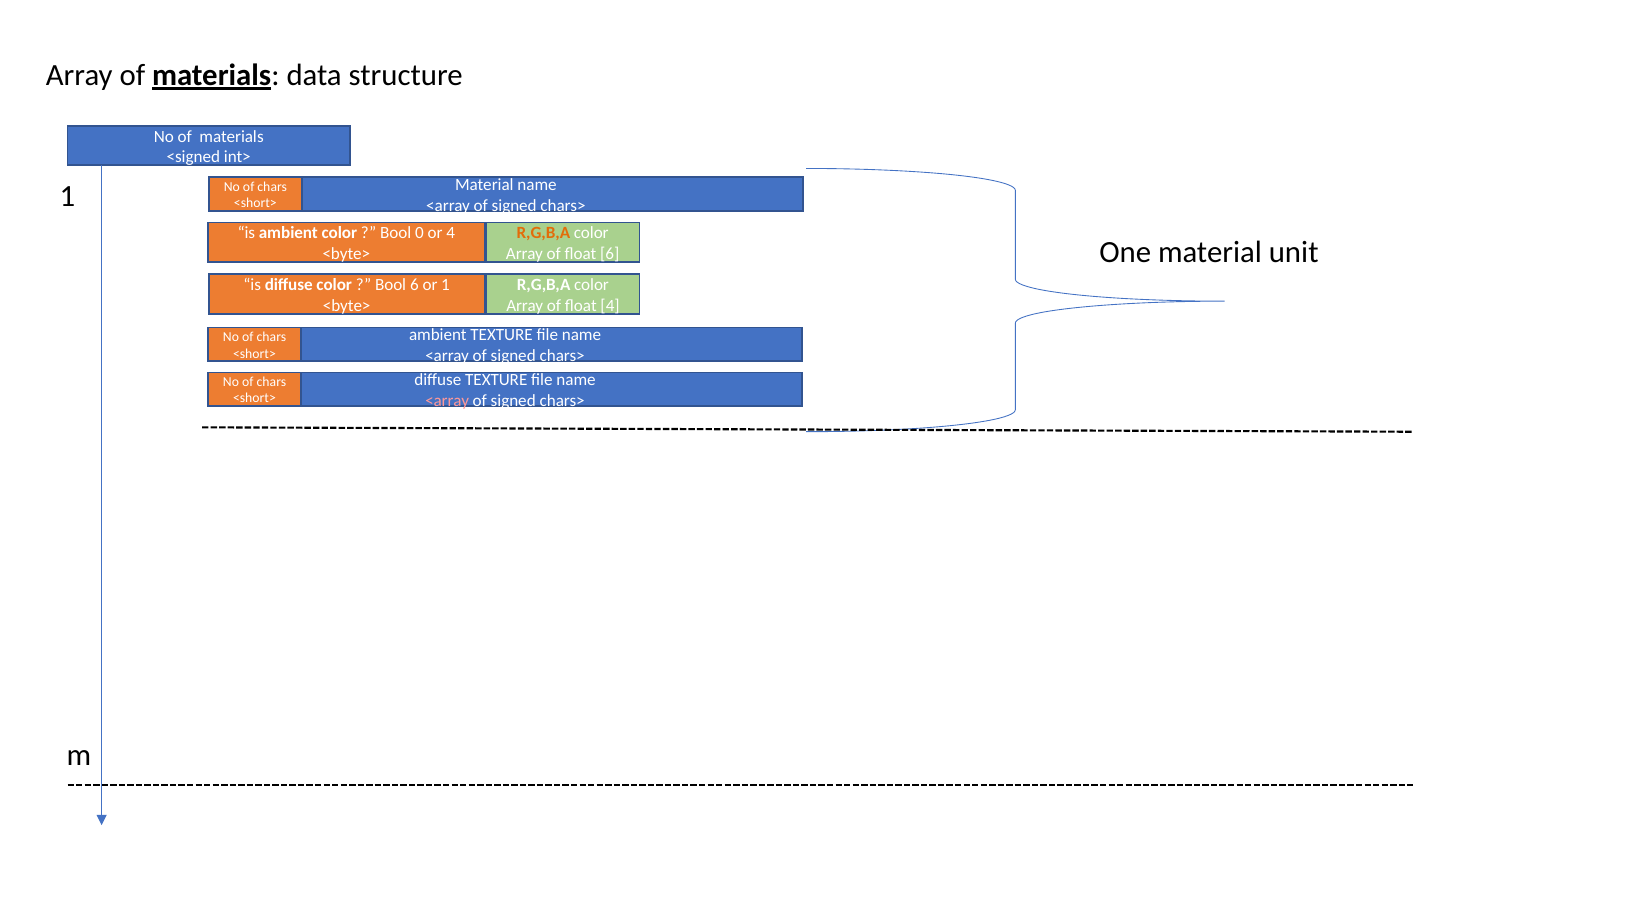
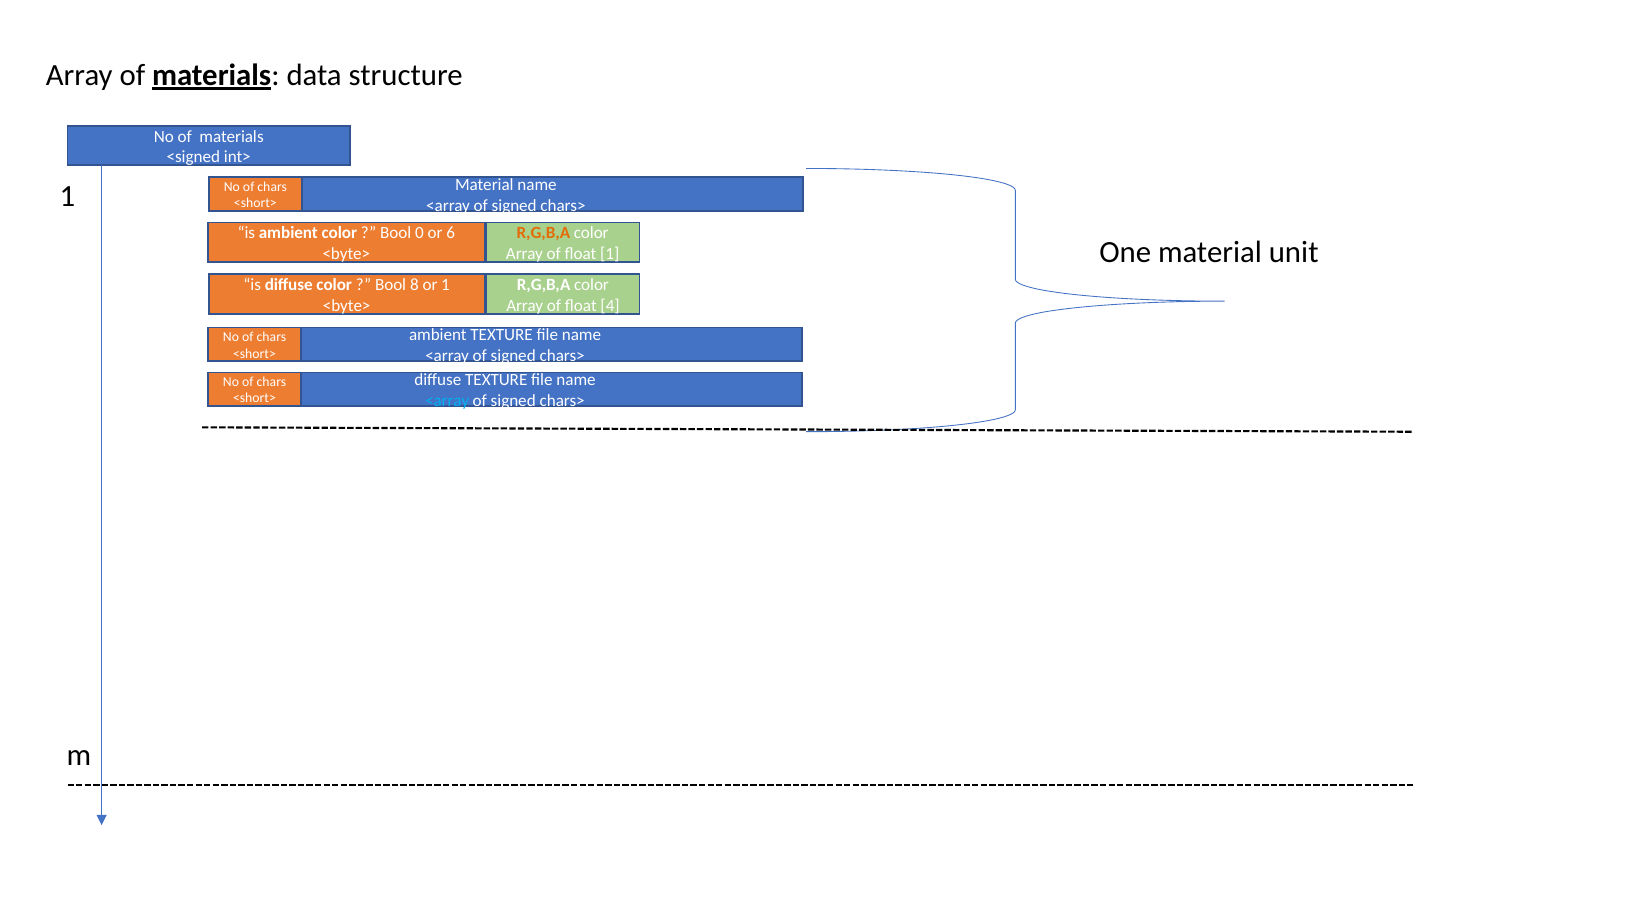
or 4: 4 -> 6 (451, 233)
float 6: 6 -> 1 (610, 254)
Bool 6: 6 -> 8 (414, 285)
<array colour: pink -> light blue (447, 401)
